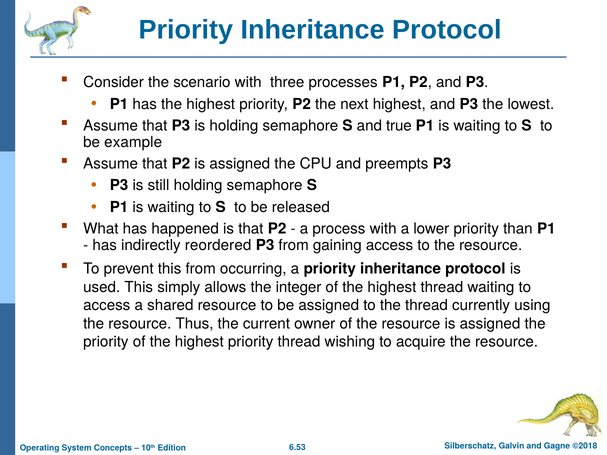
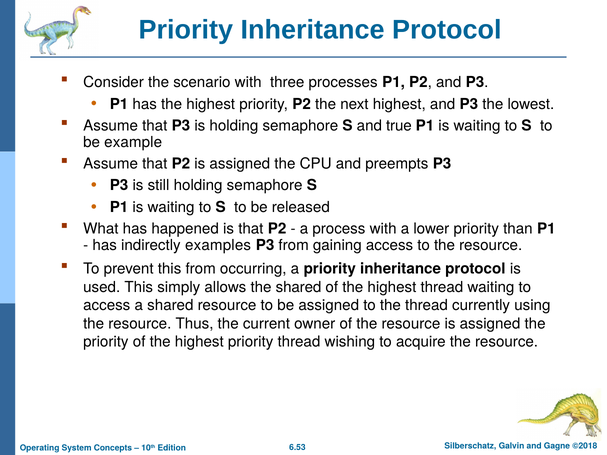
reordered: reordered -> examples (218, 245)
the integer: integer -> shared (299, 287)
